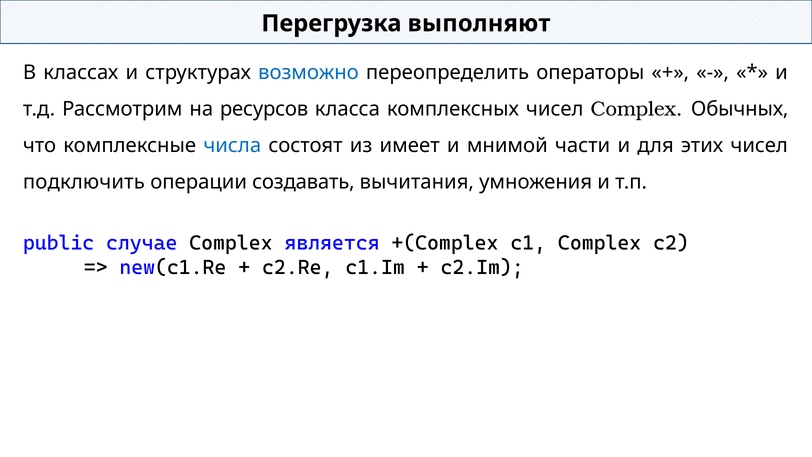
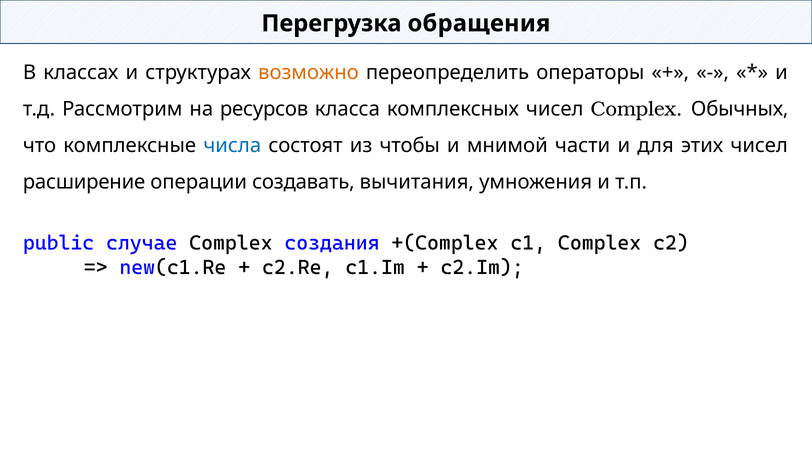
выполняют: выполняют -> обращения (479, 23)
возможно colour: blue -> orange (308, 72)
имеет: имеет -> чтобы (410, 145)
подключить: подключить -> расширение (84, 182)
является: является -> создания (332, 243)
